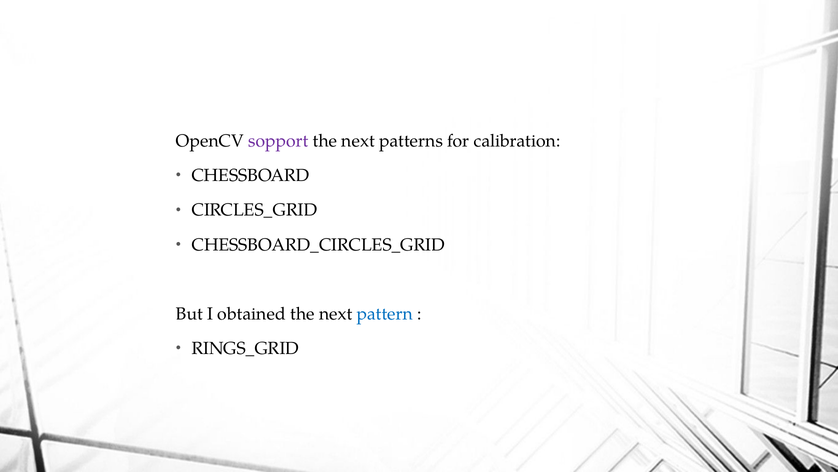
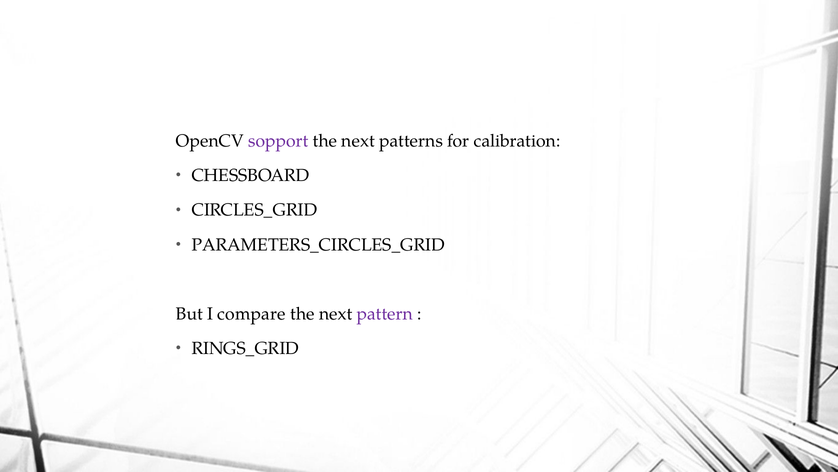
CHESSBOARD_CIRCLES_GRID: CHESSBOARD_CIRCLES_GRID -> PARAMETERS_CIRCLES_GRID (318, 245)
obtained: obtained -> compare (252, 314)
pattern colour: blue -> purple (385, 314)
